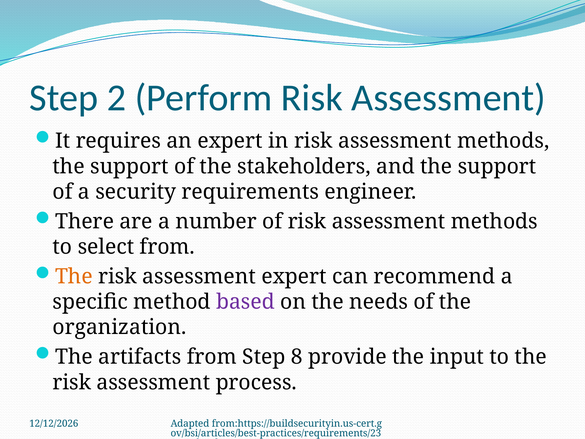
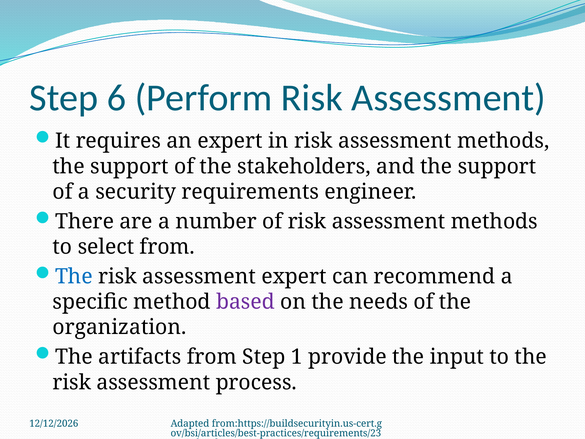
2: 2 -> 6 (116, 98)
The colour: orange -> blue (74, 276)
8: 8 -> 1 (297, 357)
